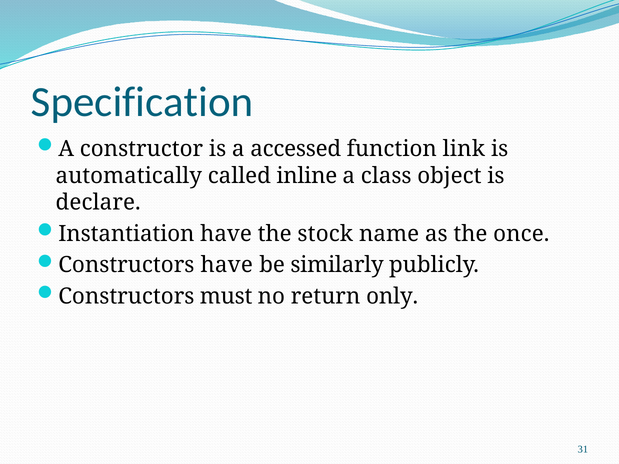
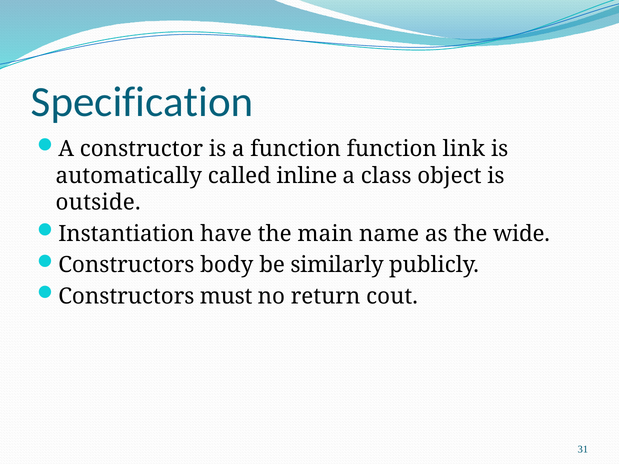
a accessed: accessed -> function (296, 149)
declare: declare -> outside (98, 203)
stock: stock -> main (325, 234)
once: once -> wide (521, 234)
Constructors have: have -> body (227, 265)
only: only -> cout (392, 296)
